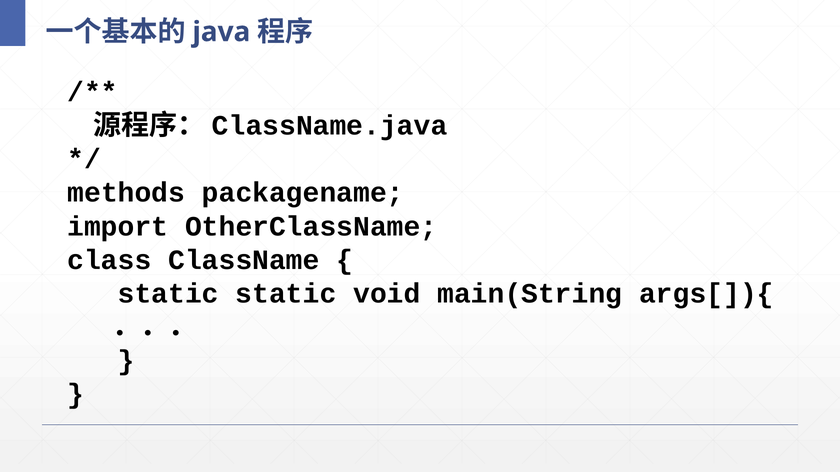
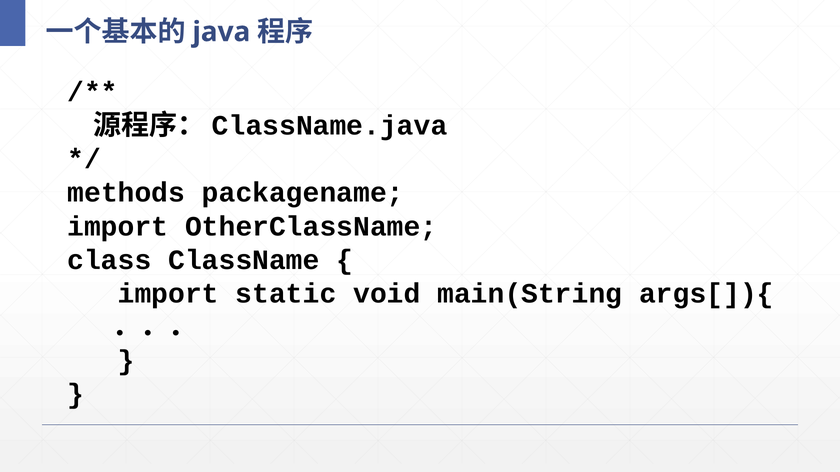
static: static -> import (168, 294)
